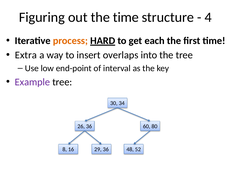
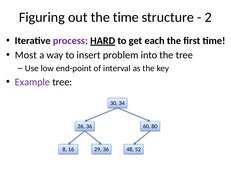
4: 4 -> 2 (208, 17)
process colour: orange -> purple (70, 41)
Extra: Extra -> Most (26, 55)
overlaps: overlaps -> problem (121, 55)
